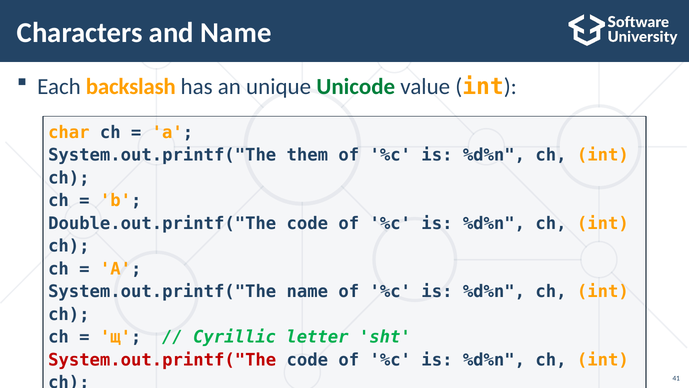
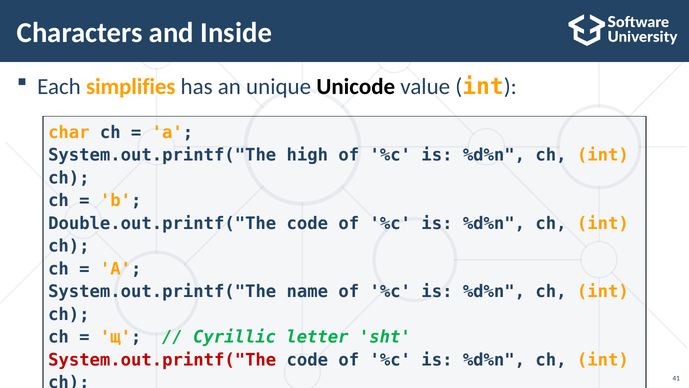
and Name: Name -> Inside (236, 33)
backslash: backslash -> simplifies (131, 86)
Unicode colour: green -> black (356, 86)
them: them -> high (307, 155)
